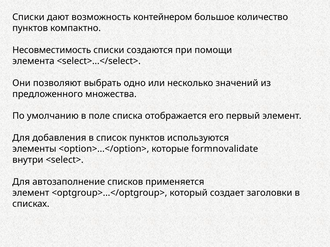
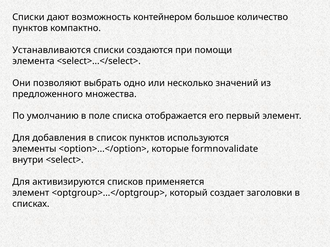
Несовместимость: Несовместимость -> Устанавливаются (52, 50)
автозаполнение: автозаполнение -> активизируются (69, 182)
